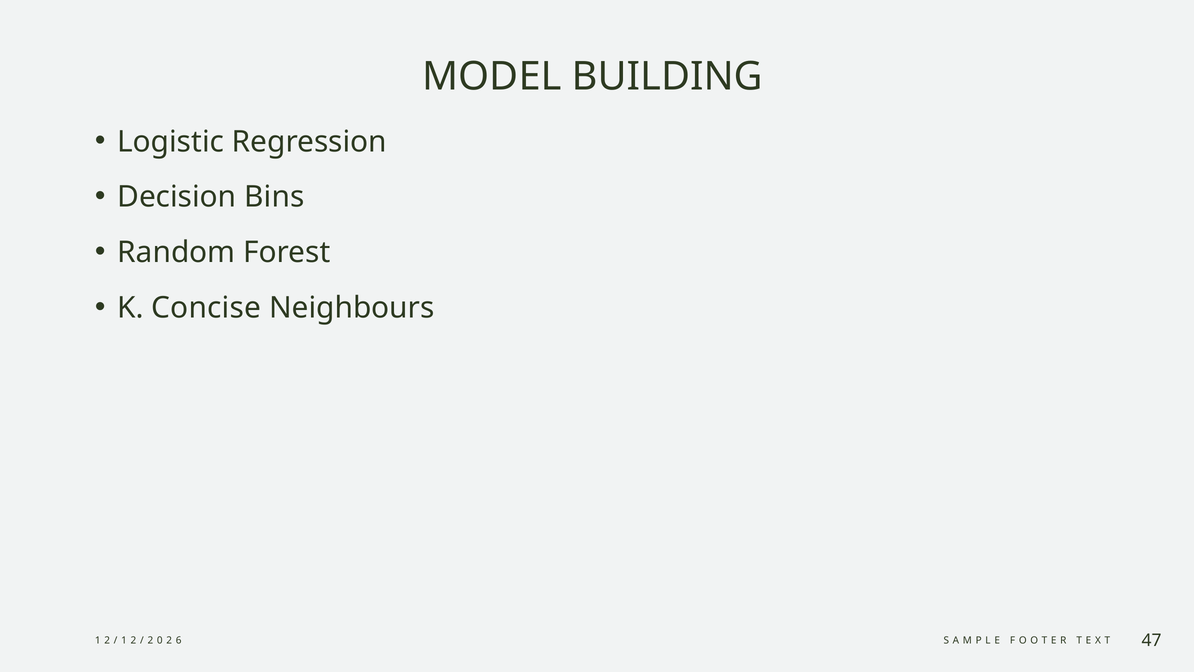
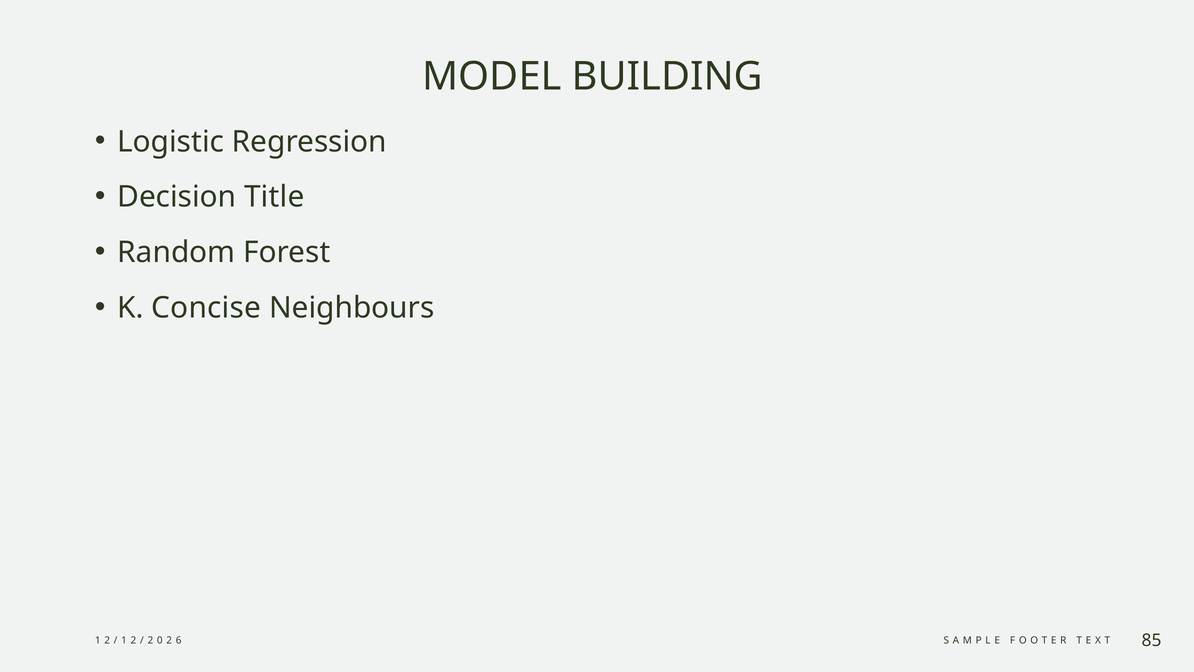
Bins: Bins -> Title (274, 197)
47: 47 -> 85 (1152, 640)
